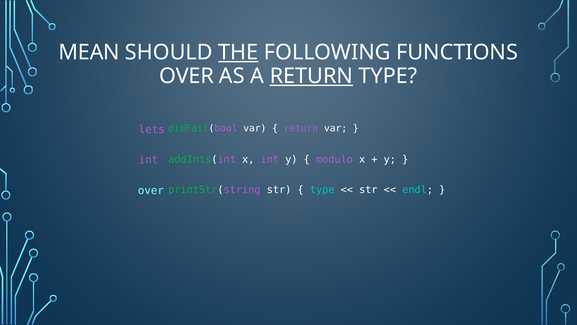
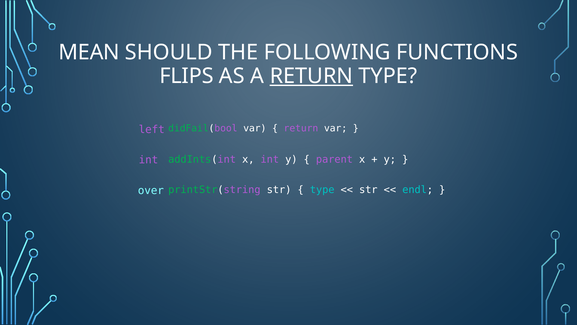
THE underline: present -> none (238, 52)
OVER: OVER -> FLIPS (186, 76)
lets: lets -> left (152, 129)
modulo: modulo -> parent (334, 159)
